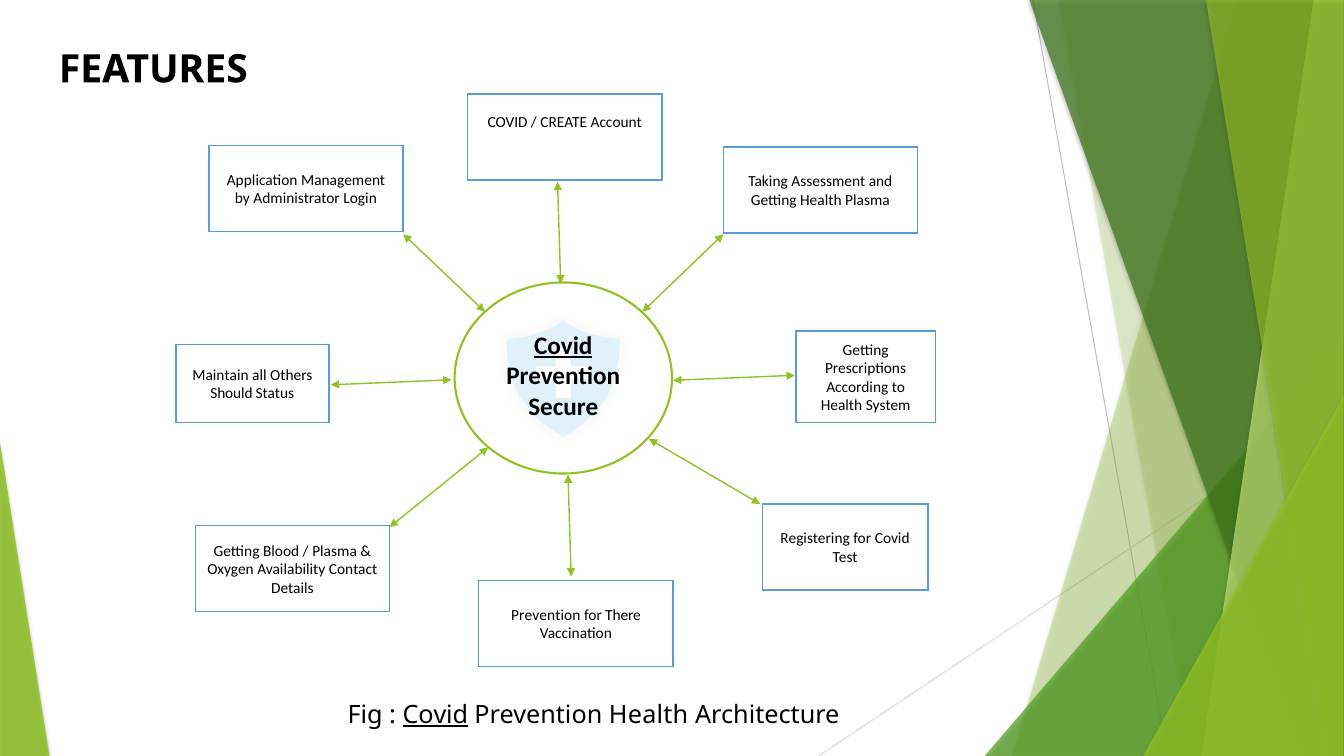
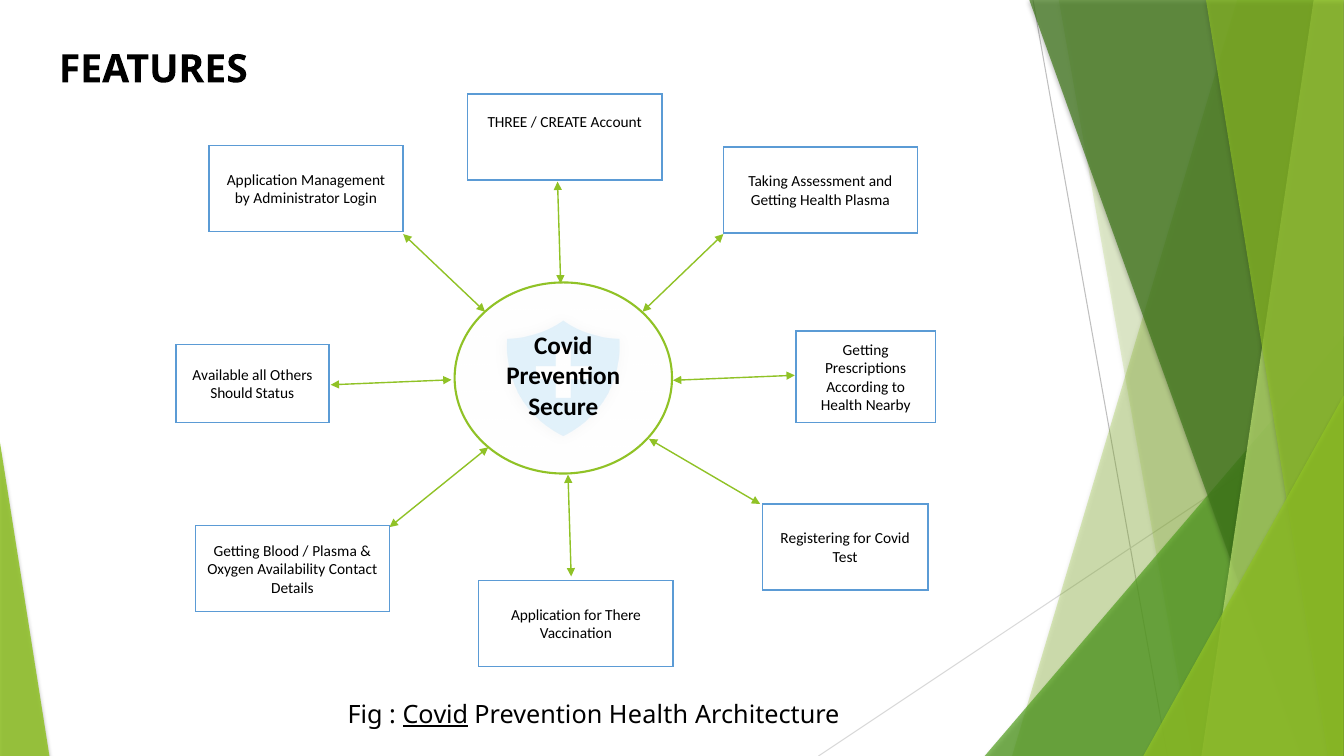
COVID: COVID -> THREE (508, 123)
Covid underline: present -> none (563, 346)
Maintain: Maintain -> Available (221, 375)
System: System -> Nearby (888, 405)
Prevention: Prevention -> Application (546, 615)
